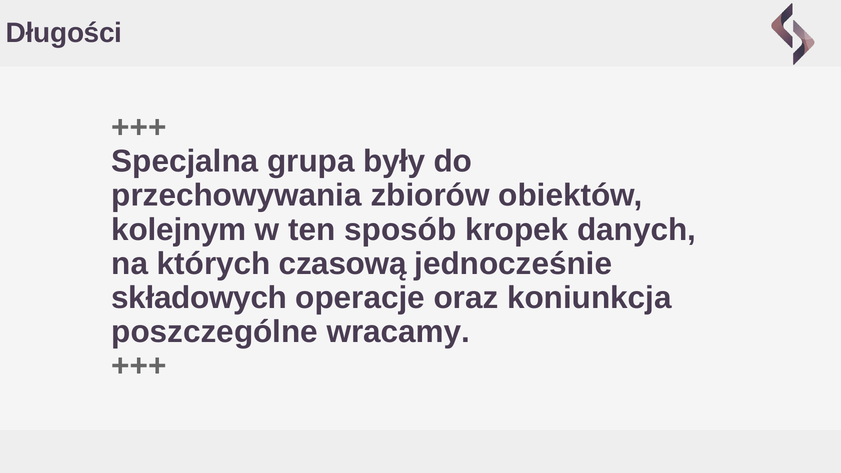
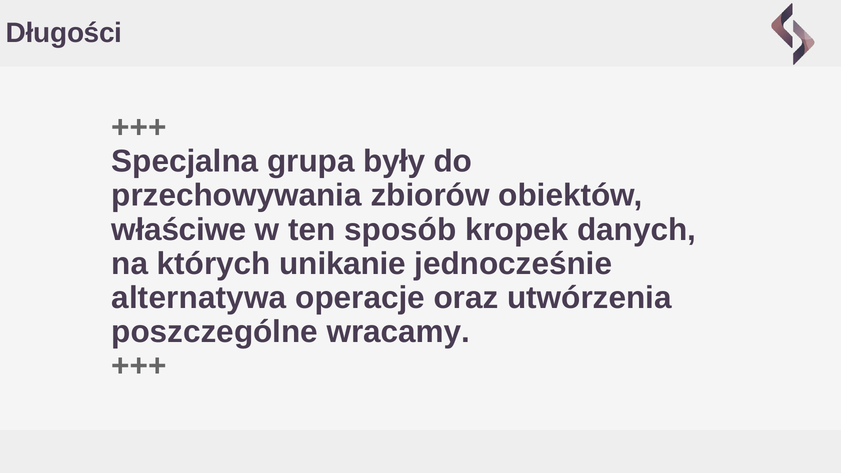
kolejnym: kolejnym -> właściwe (179, 230)
czasową: czasową -> unikanie (343, 264)
składowych: składowych -> alternatywa (199, 298)
koniunkcja: koniunkcja -> utwórzenia (589, 298)
